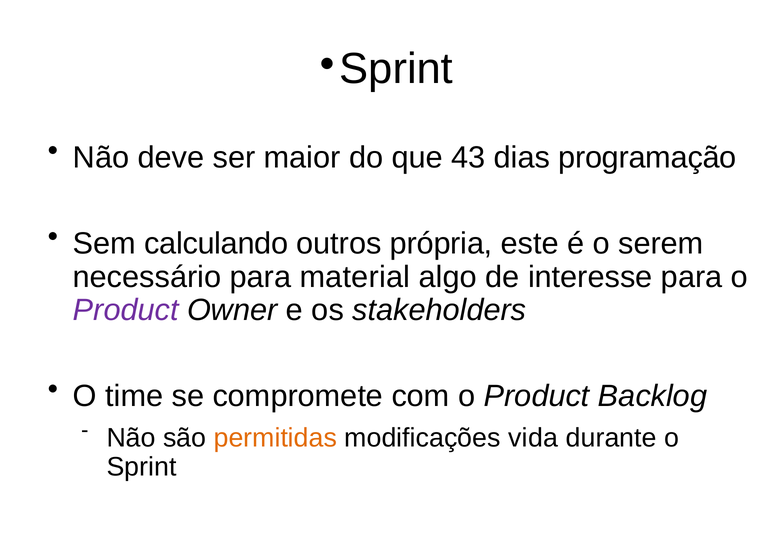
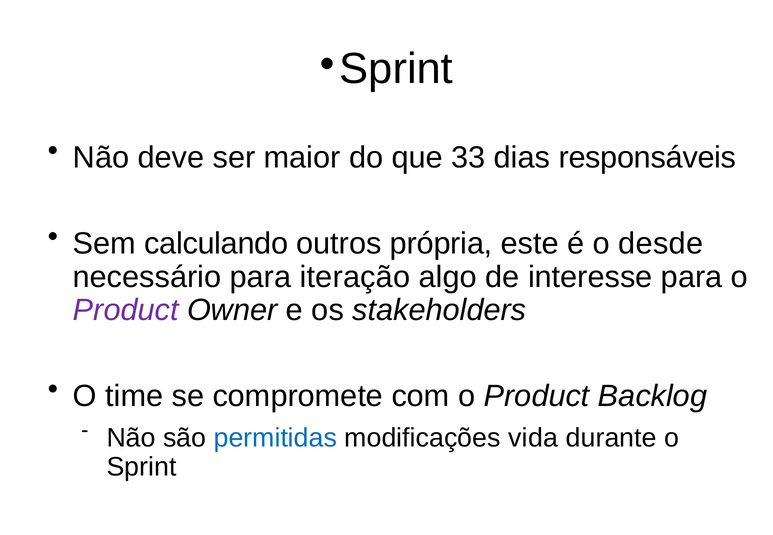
43: 43 -> 33 (468, 158)
programação: programação -> responsáveis (647, 158)
serem: serem -> desde (661, 244)
material: material -> iteração (355, 277)
permitidas colour: orange -> blue (275, 438)
